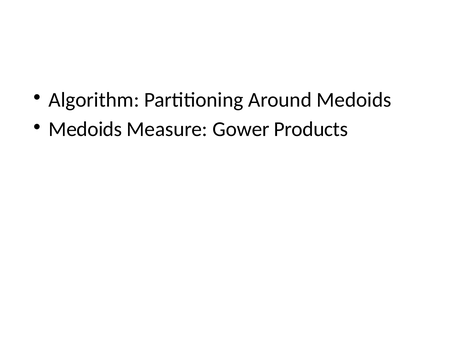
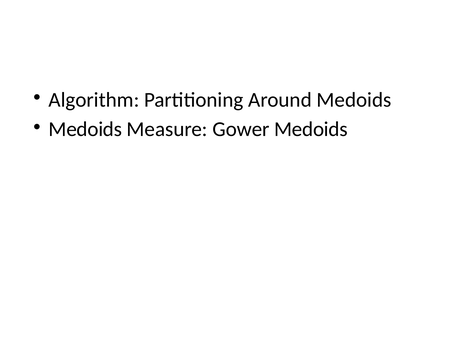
Gower Products: Products -> Medoids (311, 129)
